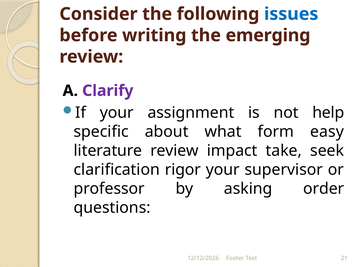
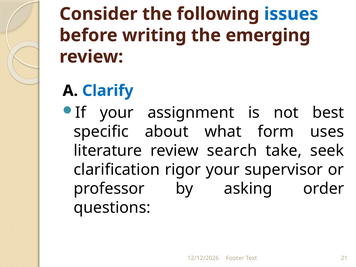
Clarify colour: purple -> blue (108, 91)
help: help -> best (328, 113)
easy: easy -> uses (327, 132)
impact: impact -> search (232, 151)
